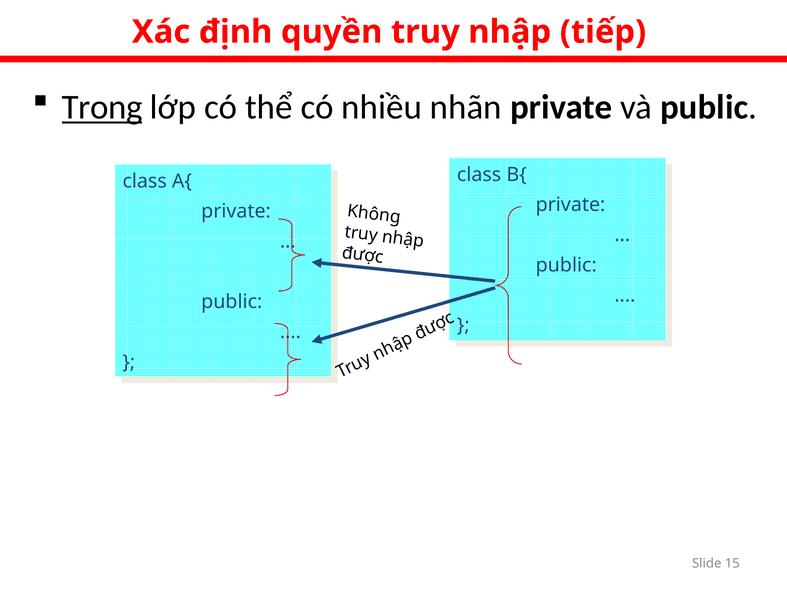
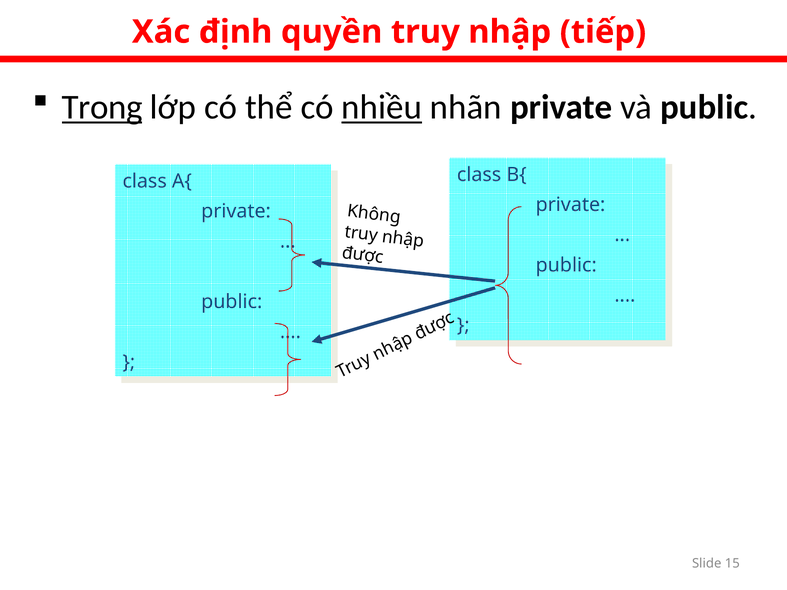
nhiều underline: none -> present (382, 107)
